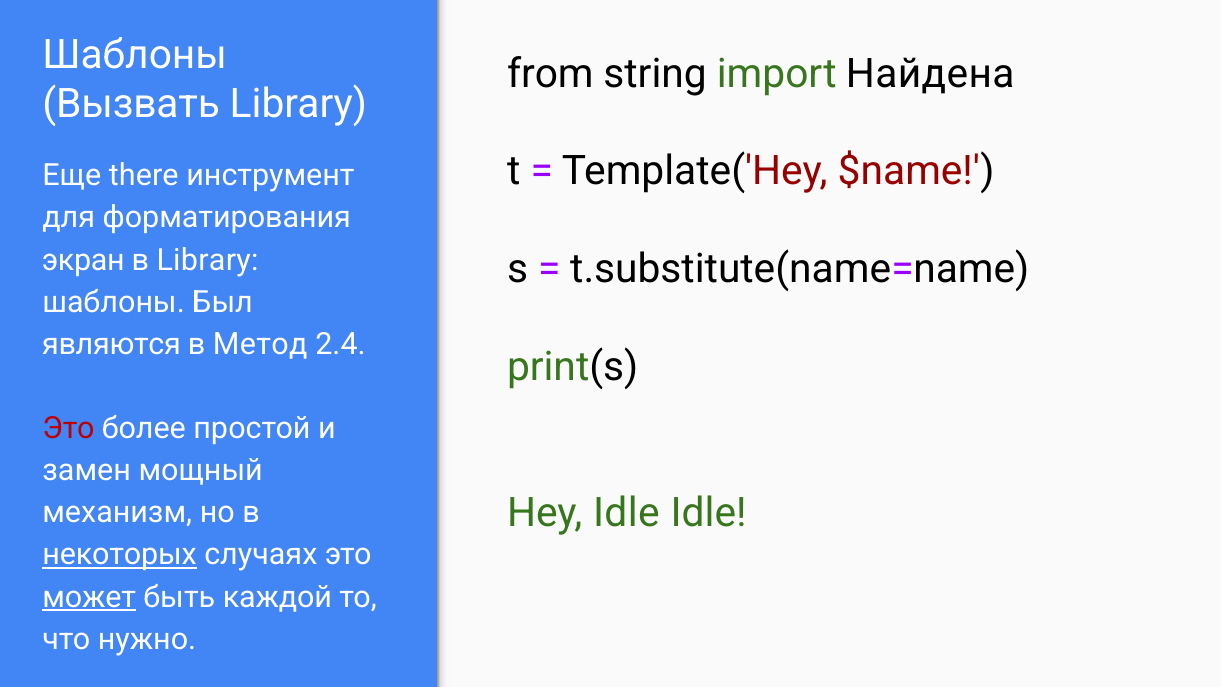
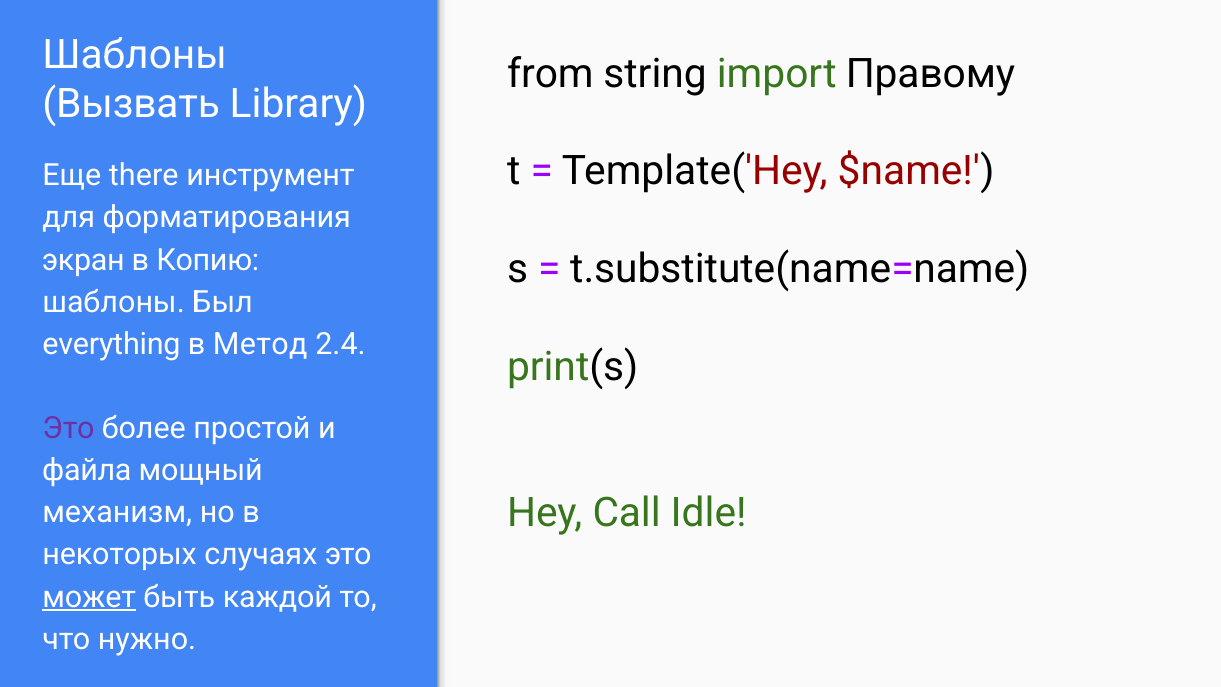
Найдена: Найдена -> Правому (930, 74)
в Library: Library -> Копию (208, 260)
являются: являются -> everything (111, 344)
Это colour: red -> purple (69, 428)
замен: замен -> файла (87, 470)
Hey Idle: Idle -> Call (627, 513)
некоторых underline: present -> none (120, 555)
